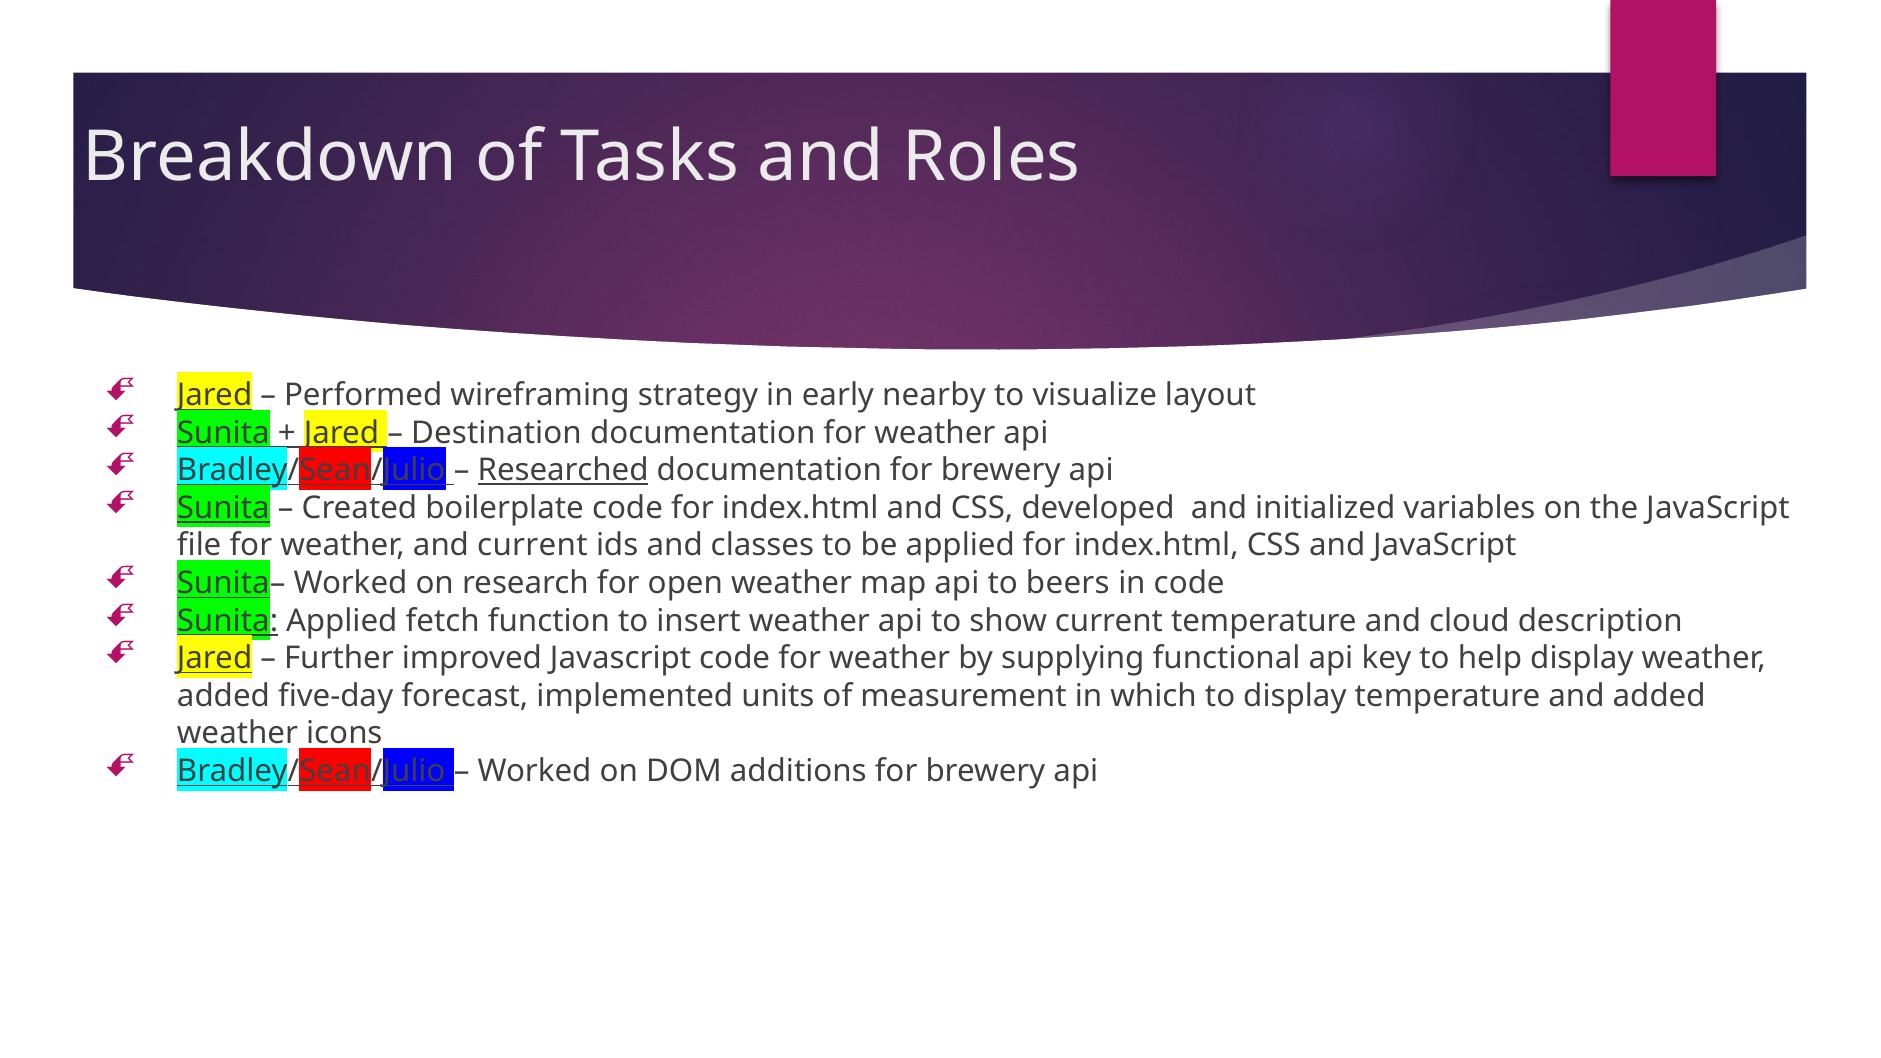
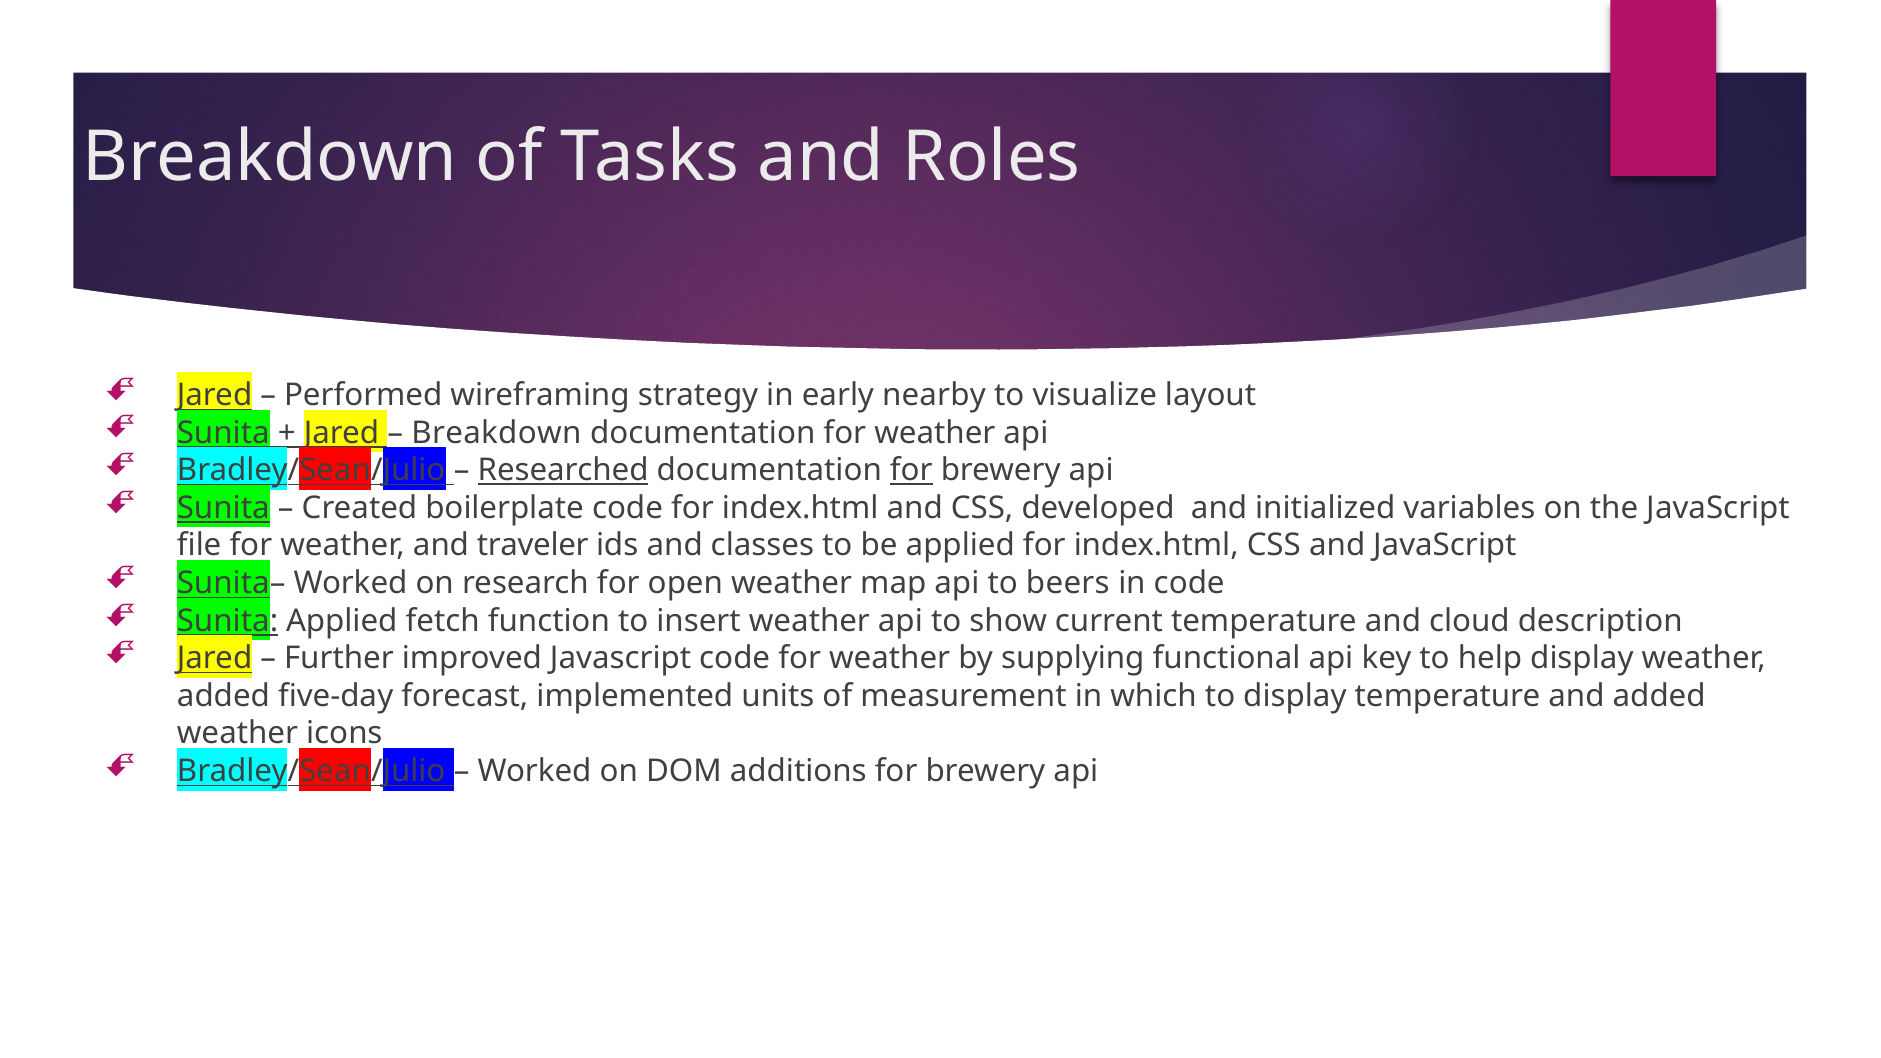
Destination: Destination -> Breakdown (496, 433)
for underline: none -> present (911, 470)
and current: current -> traveler (533, 546)
